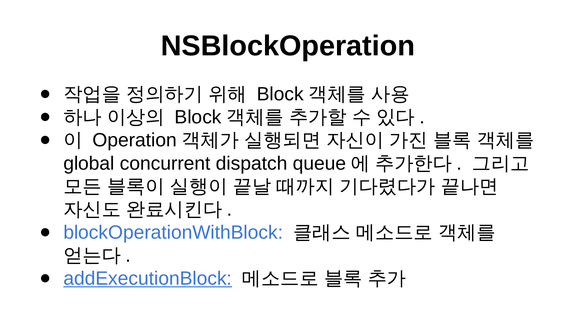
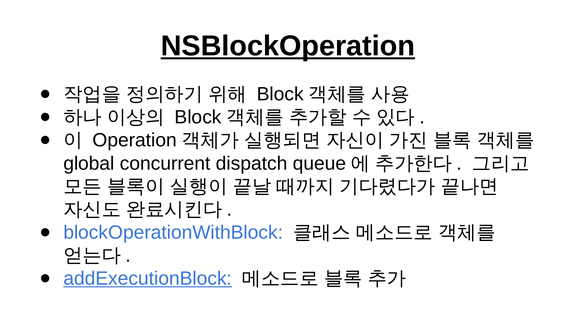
NSBlockOperation underline: none -> present (288, 46)
